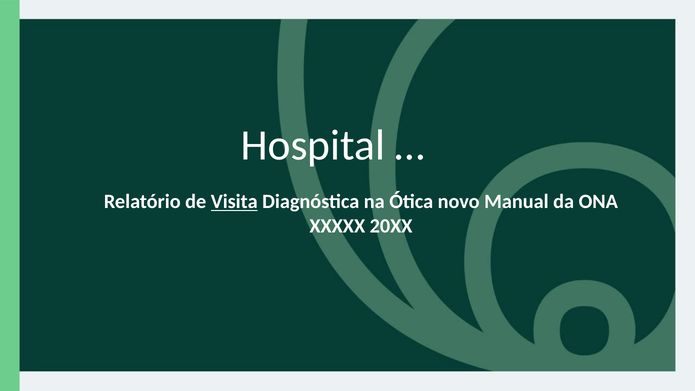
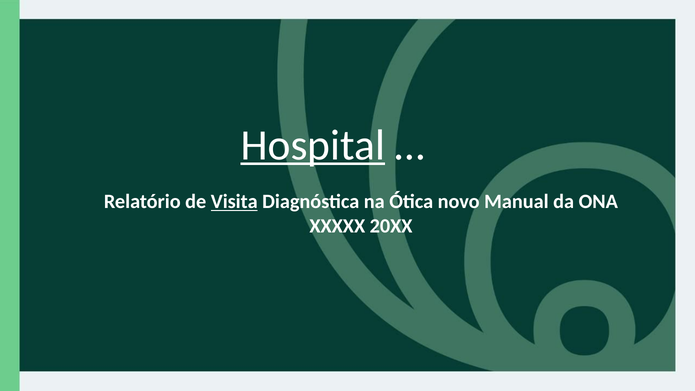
Hospital underline: none -> present (313, 145)
